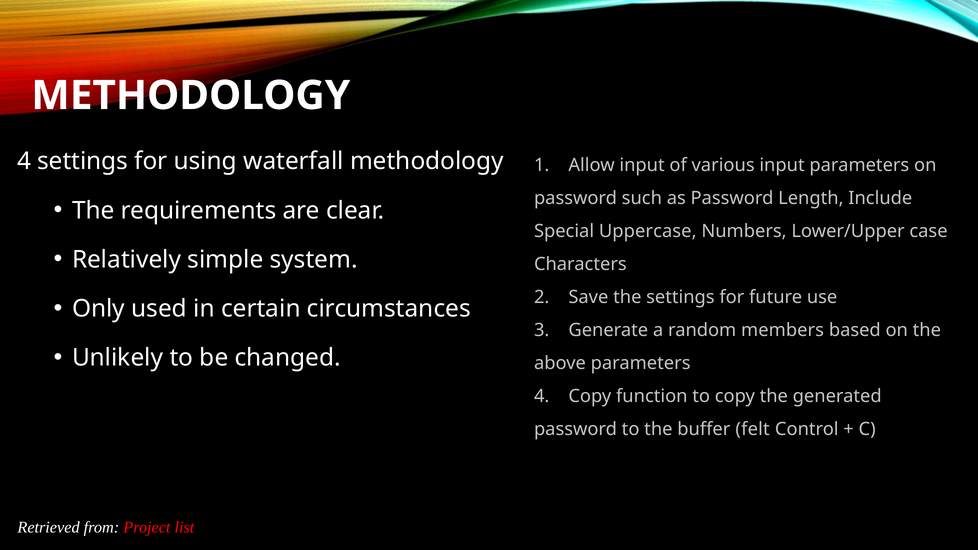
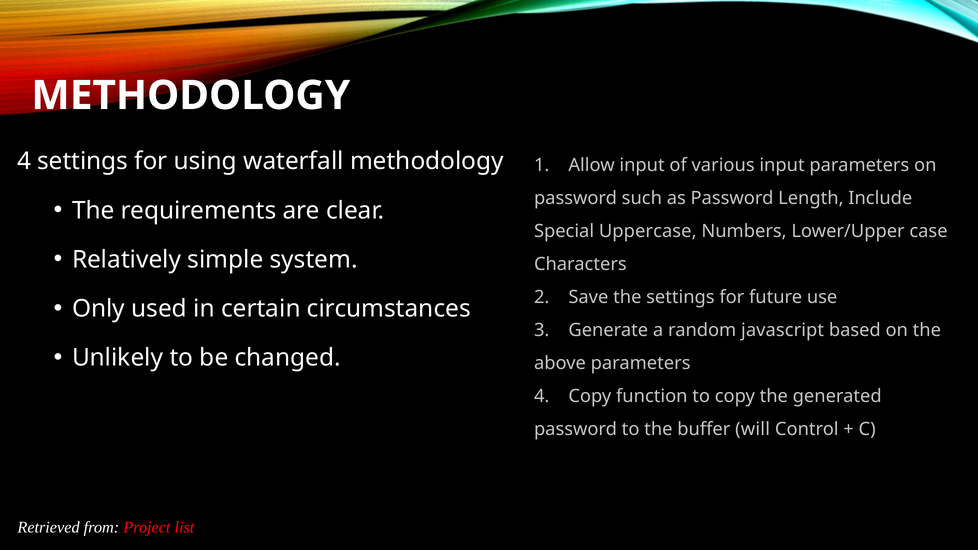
members: members -> javascript (783, 330)
felt: felt -> will (753, 429)
